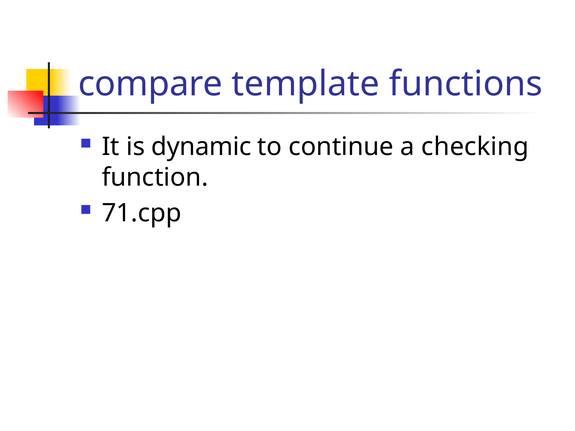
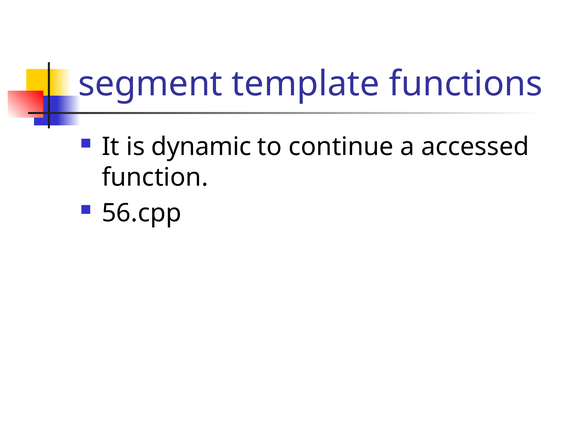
compare: compare -> segment (150, 84)
checking: checking -> accessed (475, 147)
71.cpp: 71.cpp -> 56.cpp (142, 213)
